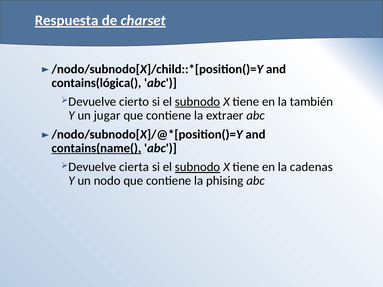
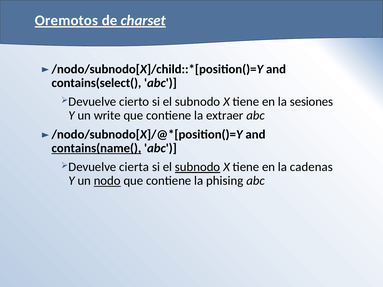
Respuesta: Respuesta -> Oremotos (67, 21)
contains(lógica(: contains(lógica( -> contains(select( (96, 83)
subnodo underline: present -> none (198, 102)
también: también -> sesiones (312, 102)
jugar: jugar -> write (107, 116)
nodo underline: none -> present (107, 181)
